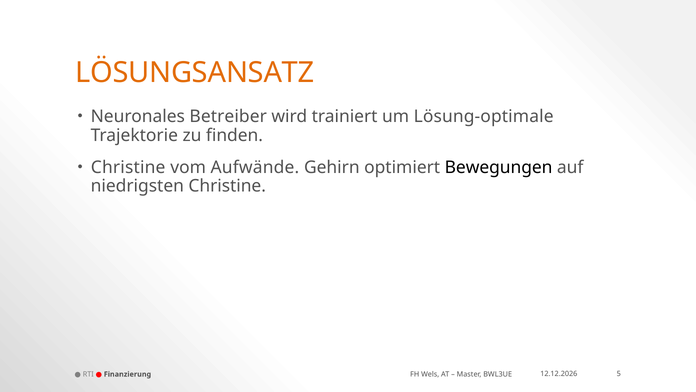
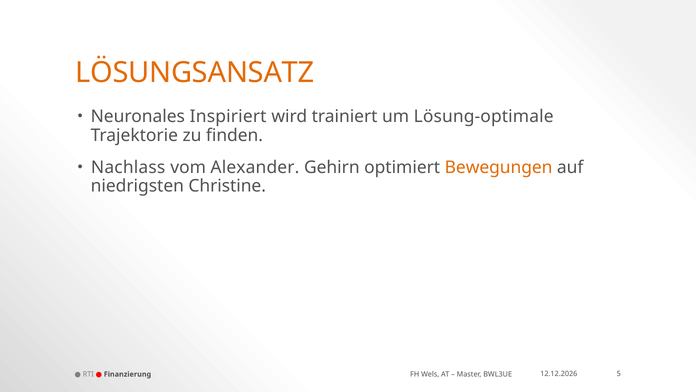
Betreiber: Betreiber -> Inspiriert (228, 116)
Christine: Christine -> Nachlass (128, 167)
Aufwände: Aufwände -> Alexander (255, 167)
Bewegungen colour: black -> orange (499, 167)
